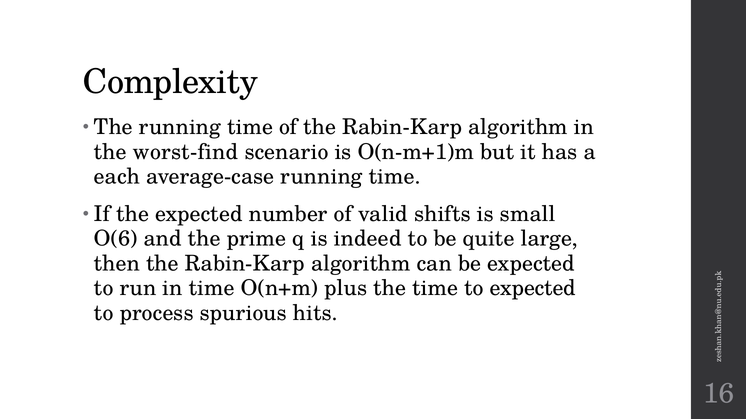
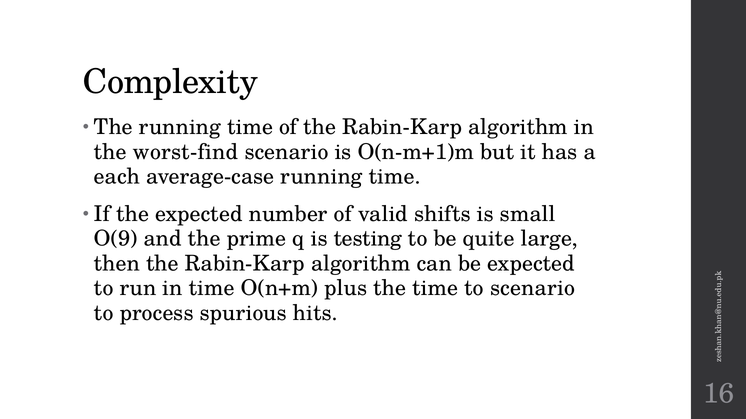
O(6: O(6 -> O(9 (116, 239)
indeed: indeed -> testing (368, 239)
to expected: expected -> scenario (533, 289)
